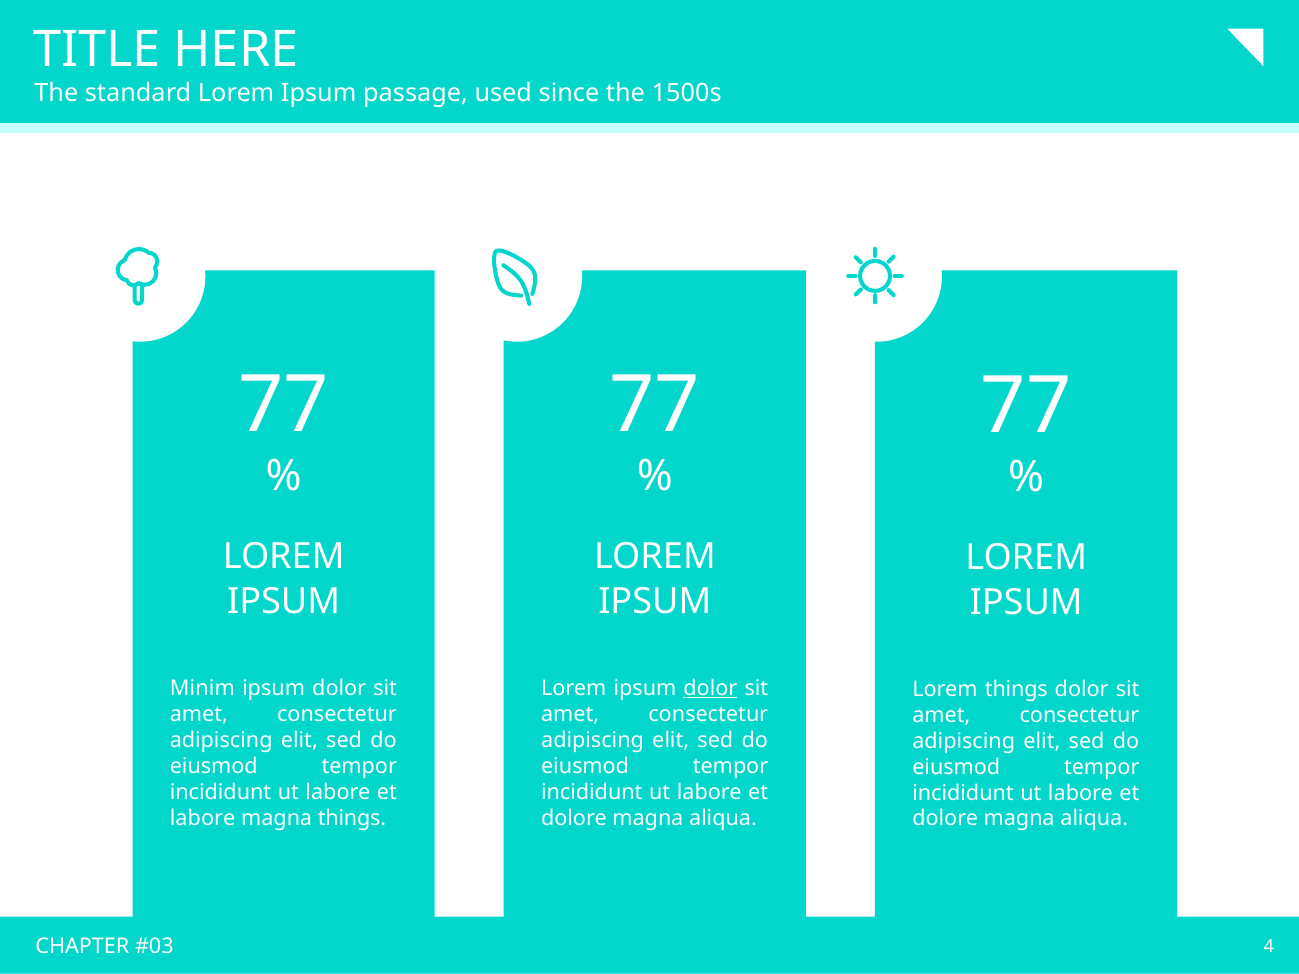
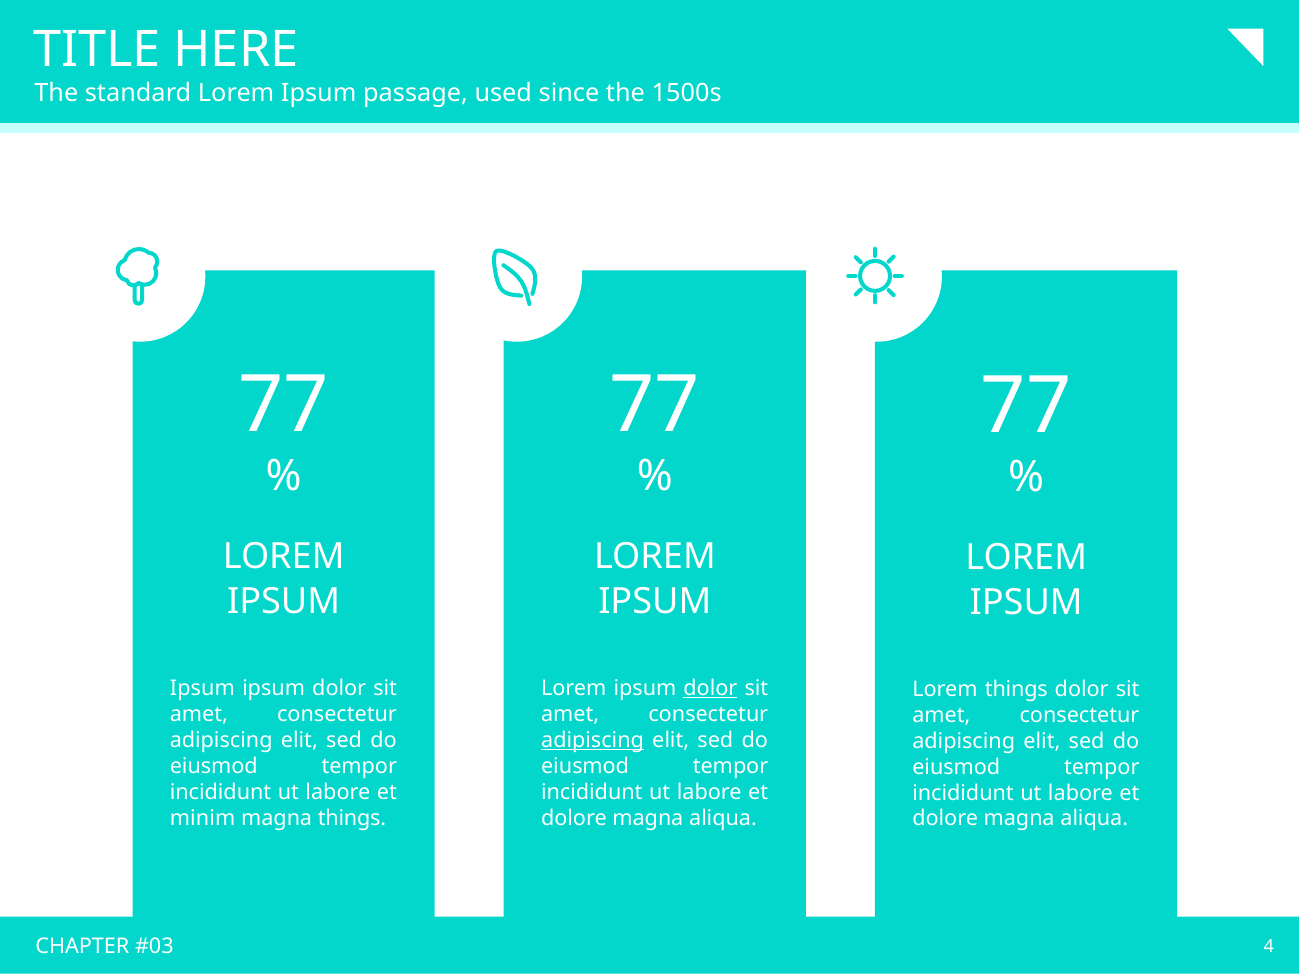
Minim: Minim -> Ipsum (202, 688)
adipiscing underline: none -> present (593, 740)
labore: labore -> minim (203, 818)
